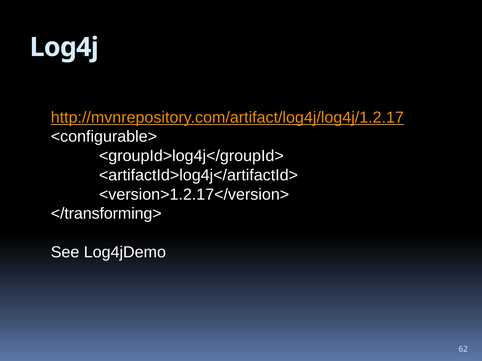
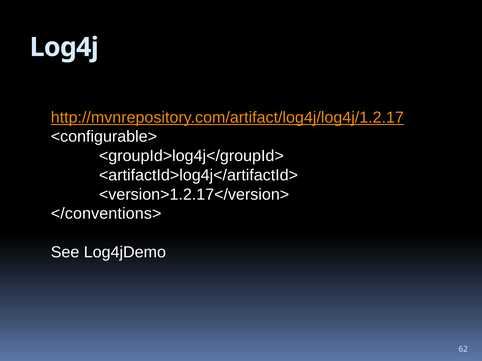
</transforming>: </transforming> -> </conventions> (106, 214)
